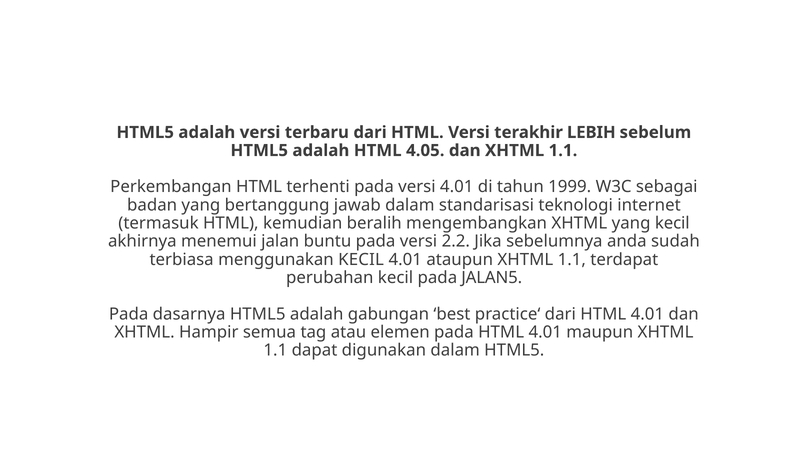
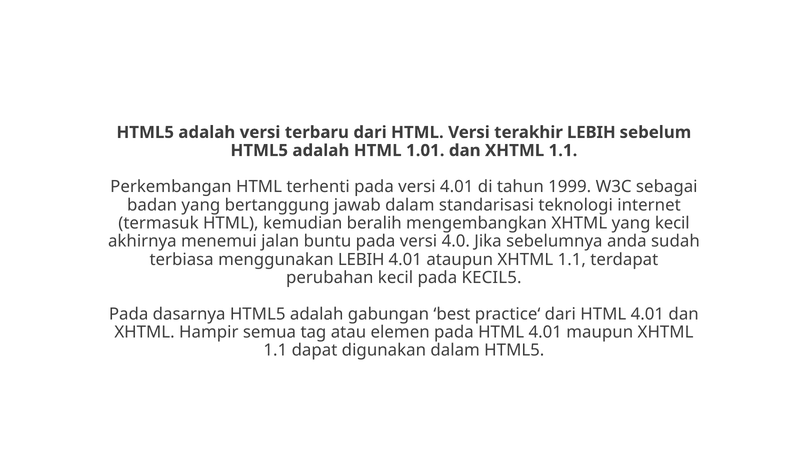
4.05: 4.05 -> 1.01 (425, 151)
2.2: 2.2 -> 4.0 (456, 242)
menggunakan KECIL: KECIL -> LEBIH (361, 260)
JALAN5: JALAN5 -> KECIL5 (492, 278)
